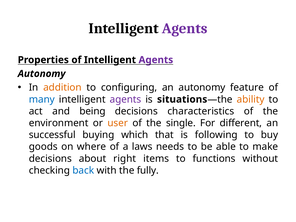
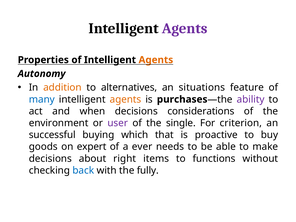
Agents colour: purple -> orange (156, 60)
configuring: configuring -> alternatives (129, 88)
an autonomy: autonomy -> situations (202, 88)
agents colour: purple -> orange (125, 99)
situations: situations -> purchases (182, 99)
ability colour: orange -> purple (251, 99)
being: being -> when (92, 111)
characteristics: characteristics -> considerations (201, 111)
user colour: orange -> purple (118, 123)
different: different -> criterion (241, 123)
following: following -> proactive (216, 135)
where: where -> expert (92, 147)
laws: laws -> ever (142, 147)
